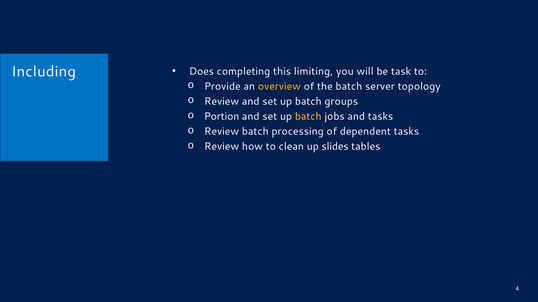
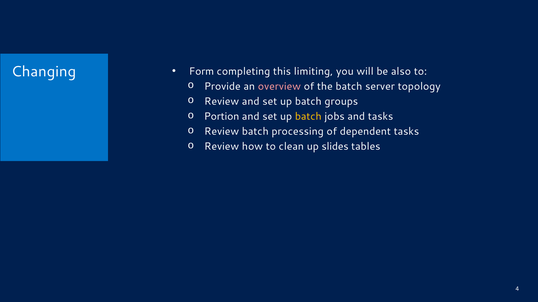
Including: Including -> Changing (44, 72)
Does: Does -> Form (202, 71)
task: task -> also (401, 71)
overview colour: yellow -> pink (279, 86)
